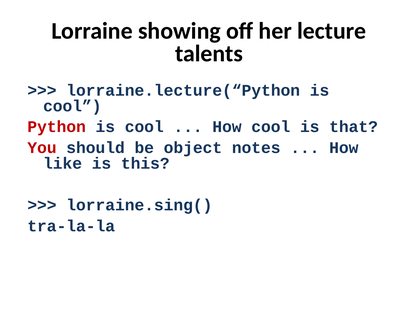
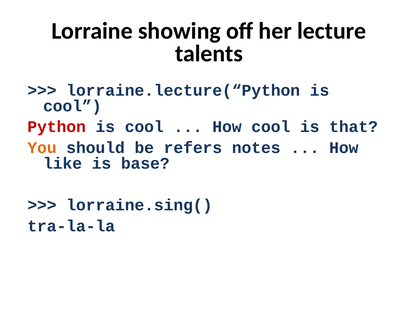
You colour: red -> orange (42, 148)
object: object -> refers (193, 148)
this: this -> base (145, 163)
